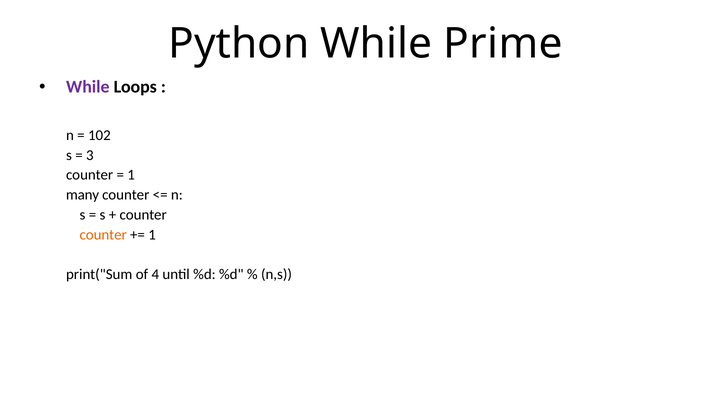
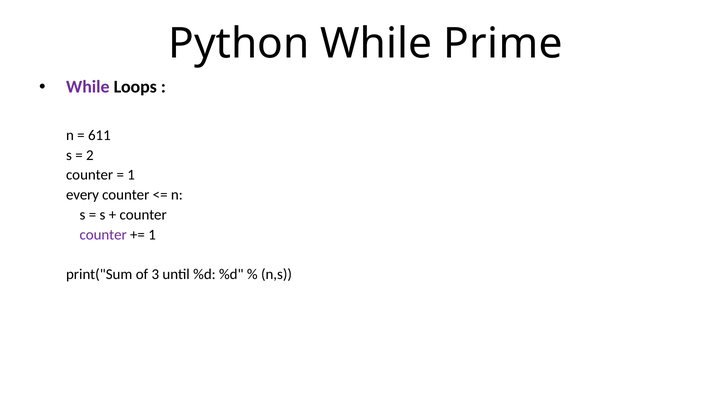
102: 102 -> 611 (99, 135)
3: 3 -> 2 (90, 155)
many: many -> every (83, 195)
counter colour: orange -> purple (103, 234)
4: 4 -> 3 (155, 274)
